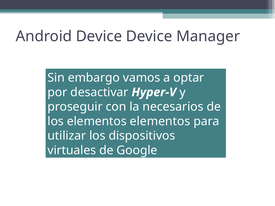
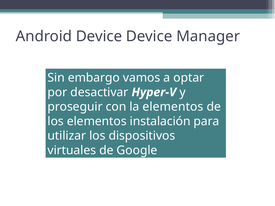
la necesarios: necesarios -> elementos (173, 107)
elementos elementos: elementos -> instalación (160, 121)
